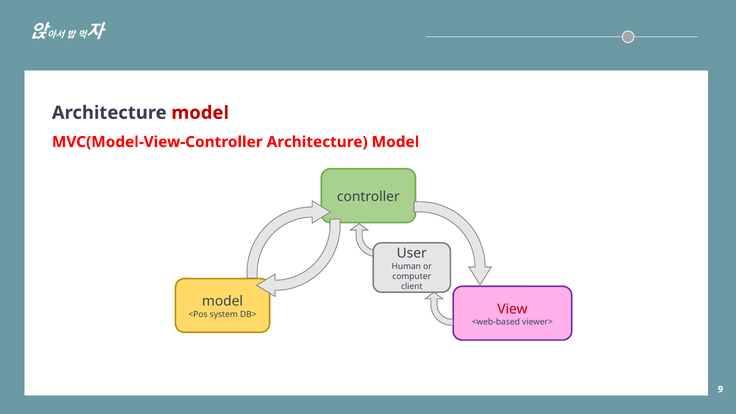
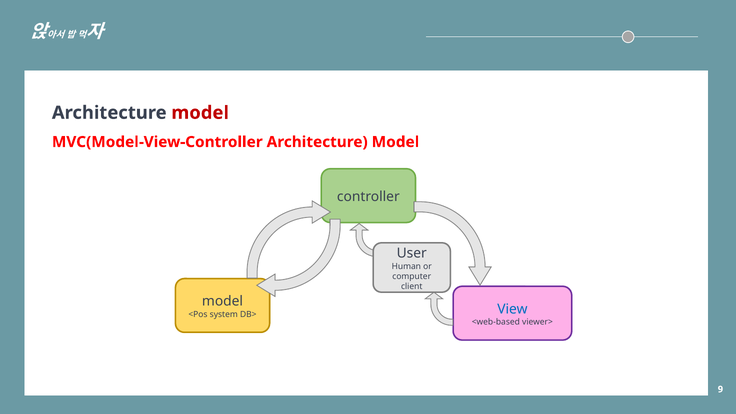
View colour: red -> blue (512, 309)
